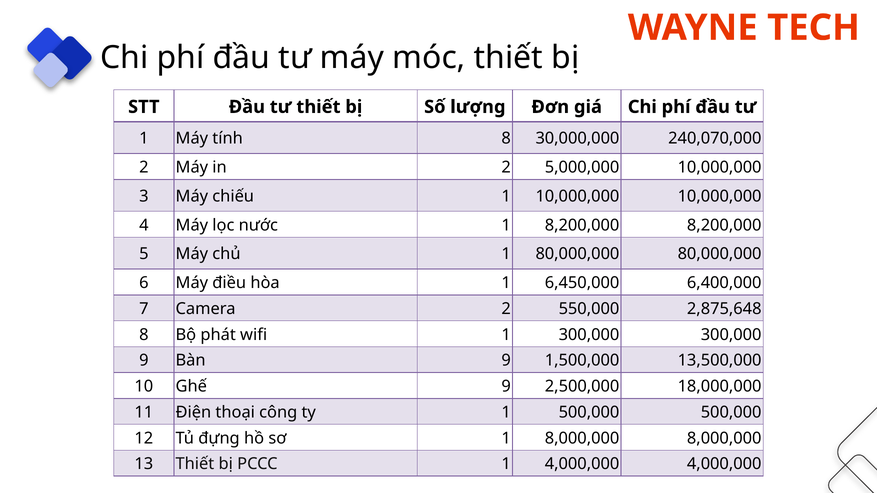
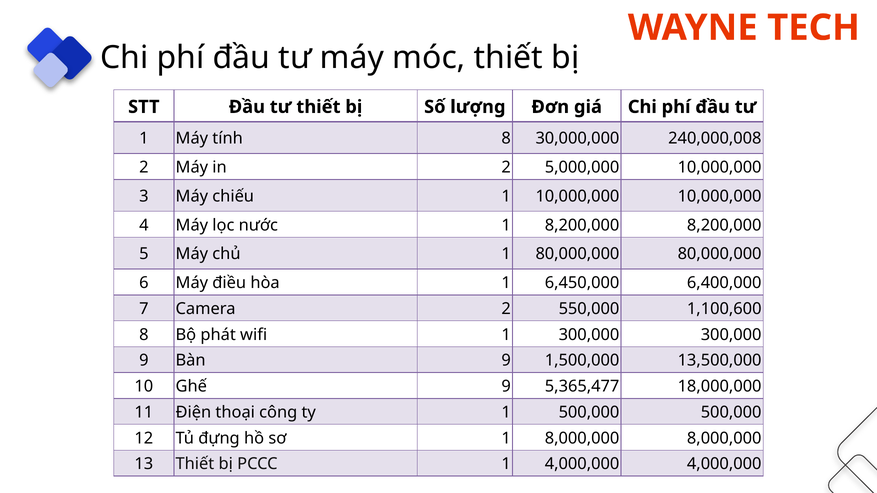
240,070,000: 240,070,000 -> 240,000,008 (715, 139)
2,875,648: 2,875,648 -> 1,100,600 (724, 309)
2,500,000: 2,500,000 -> 5,365,477 (582, 387)
